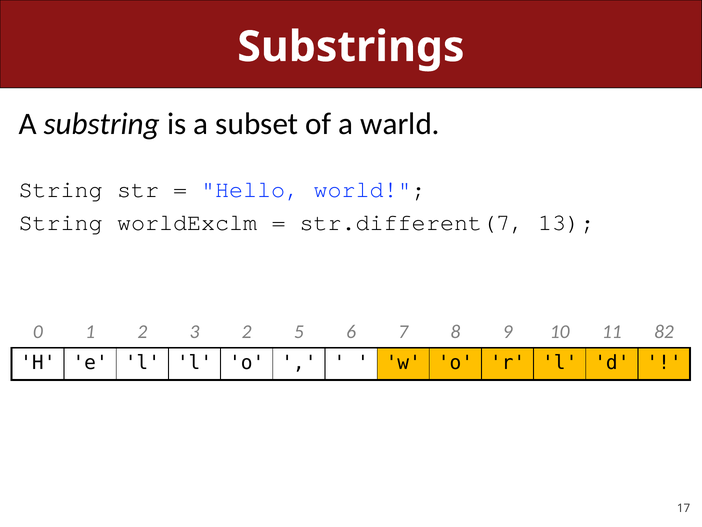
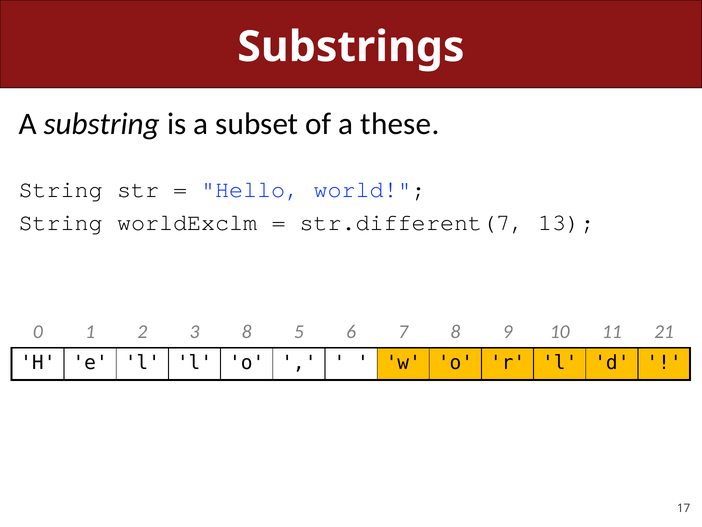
warld: warld -> these (400, 124)
3 2: 2 -> 8 (247, 332)
82: 82 -> 21 (664, 332)
